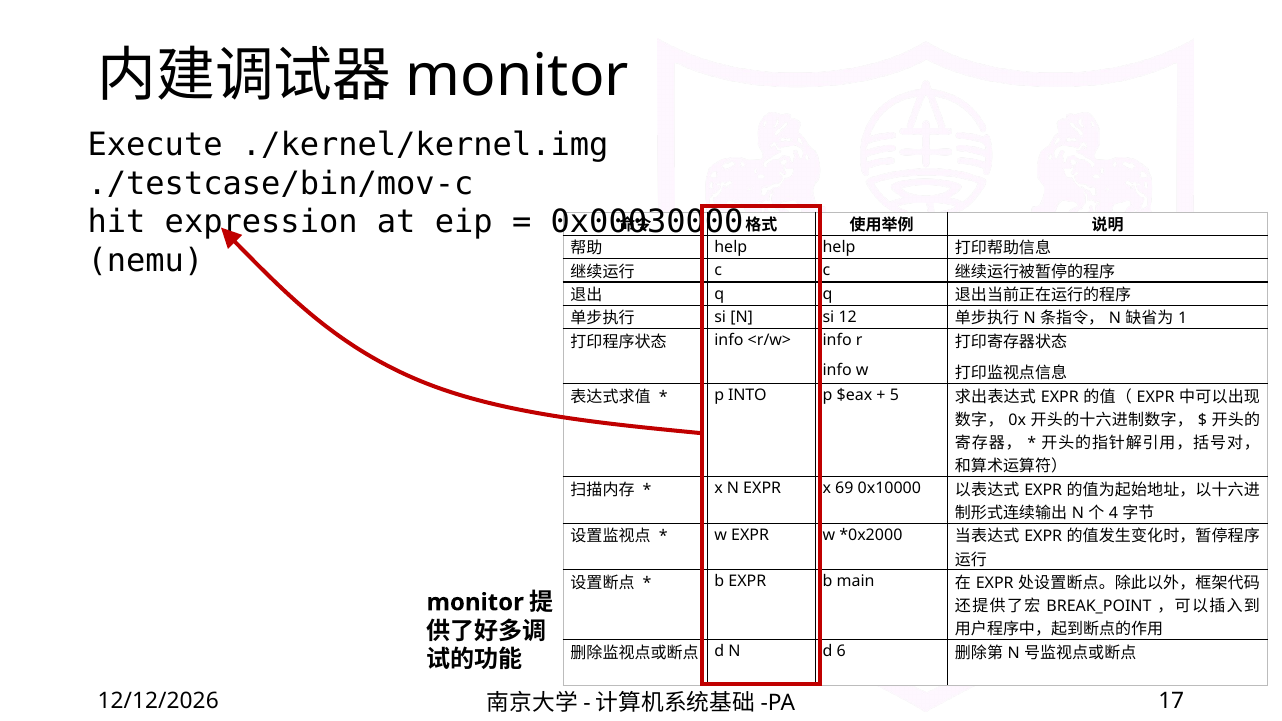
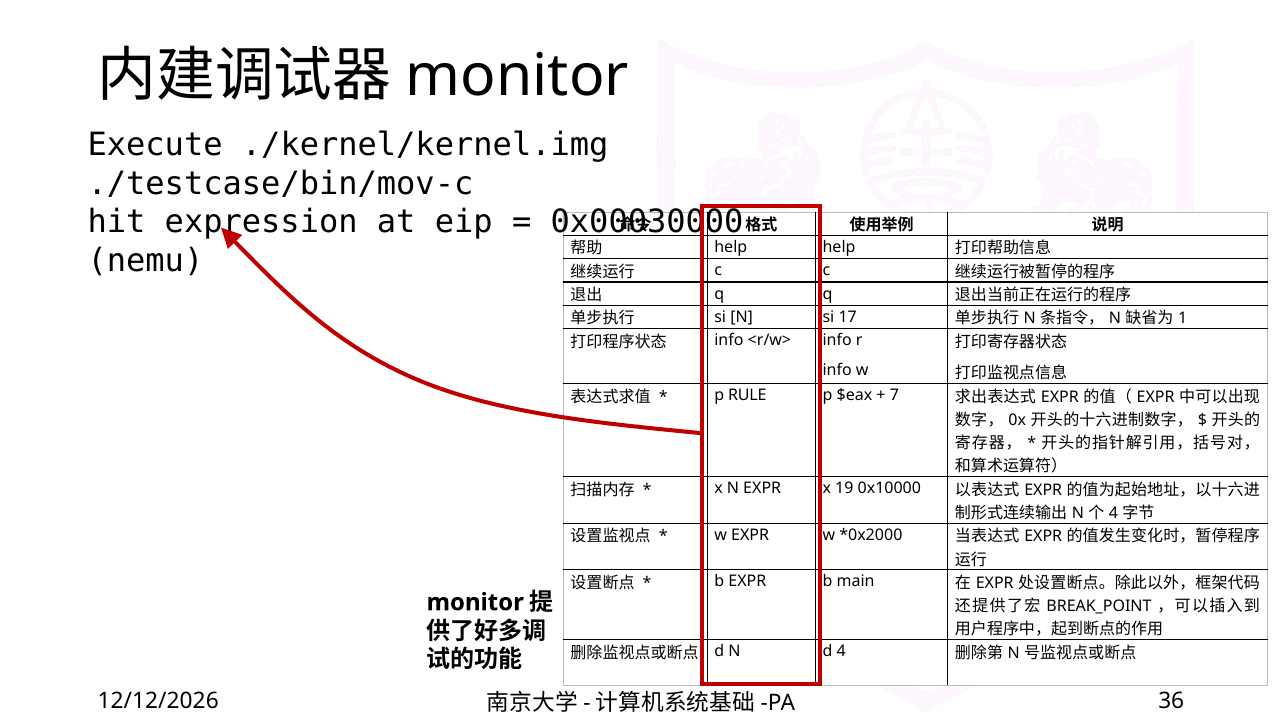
12: 12 -> 17 (848, 317)
INTO: INTO -> RULE (747, 396)
5: 5 -> 7 (894, 396)
69: 69 -> 19 (844, 489)
d 6: 6 -> 4 (841, 651)
17: 17 -> 36 (1171, 701)
